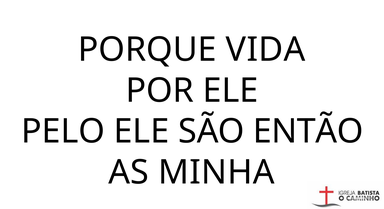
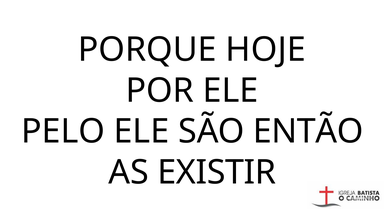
VIDA: VIDA -> HOJE (266, 50)
MINHA: MINHA -> EXISTIR (217, 172)
